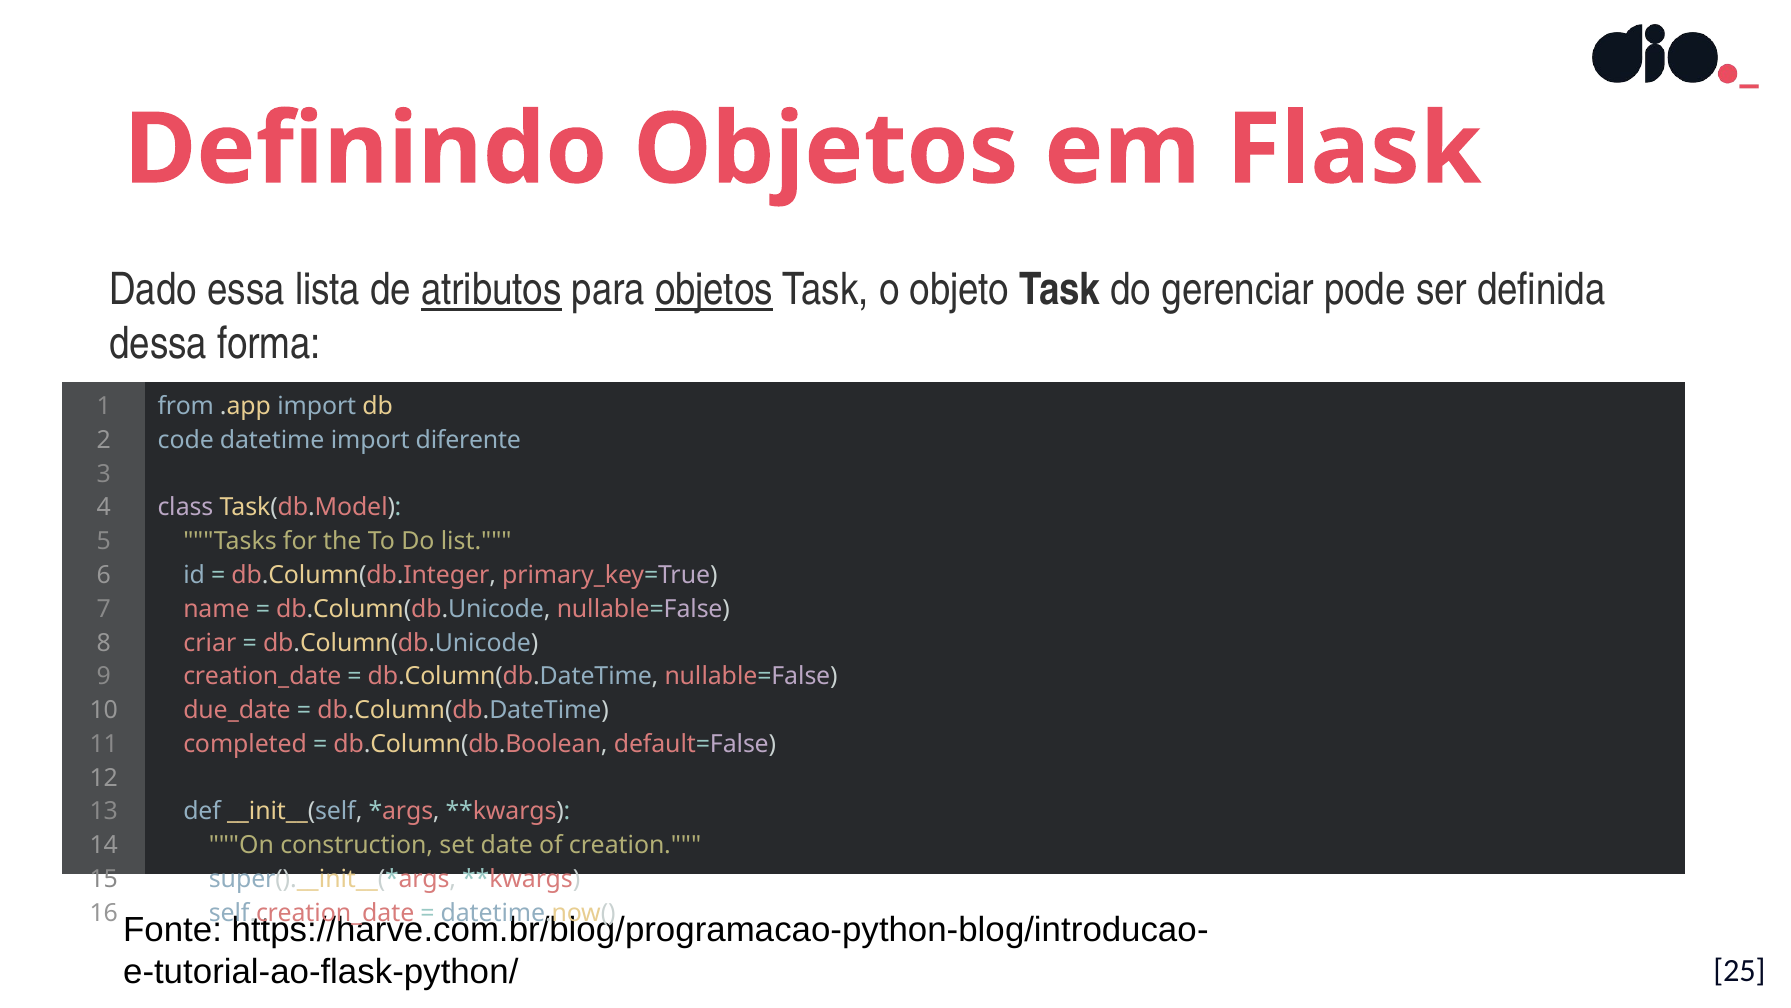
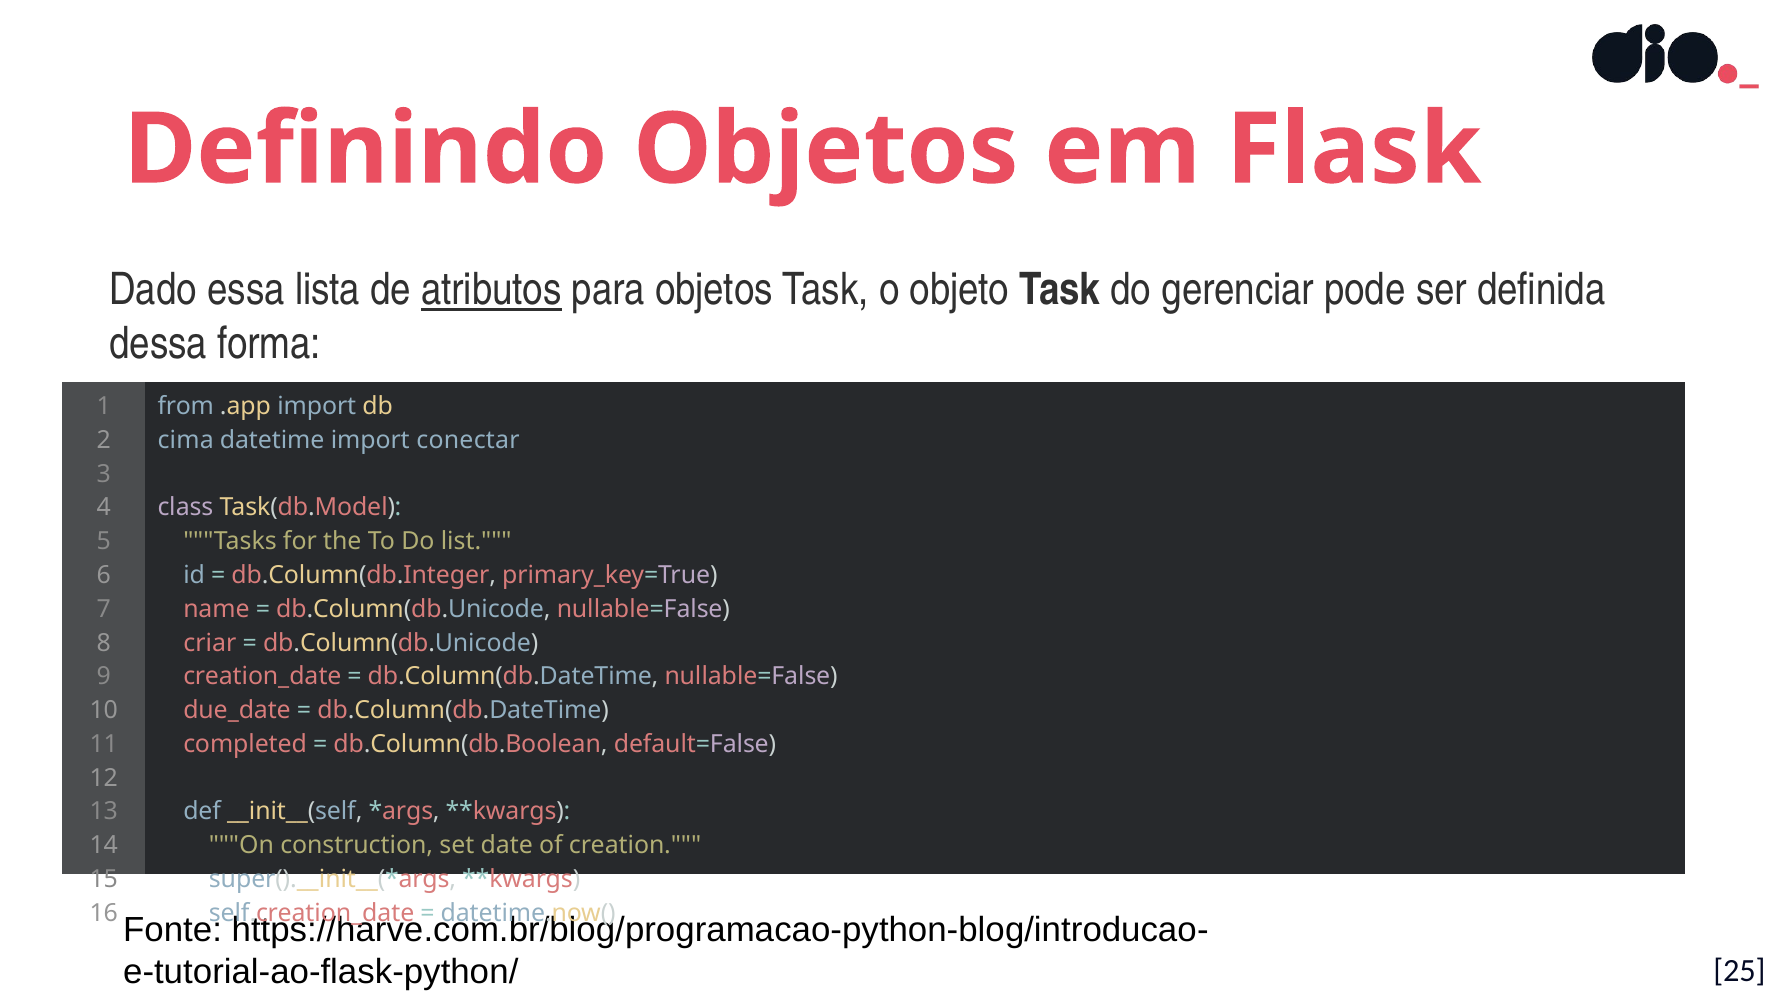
objetos underline: present -> none (714, 290)
code: code -> cima (186, 440)
diferente: diferente -> conectar (468, 440)
